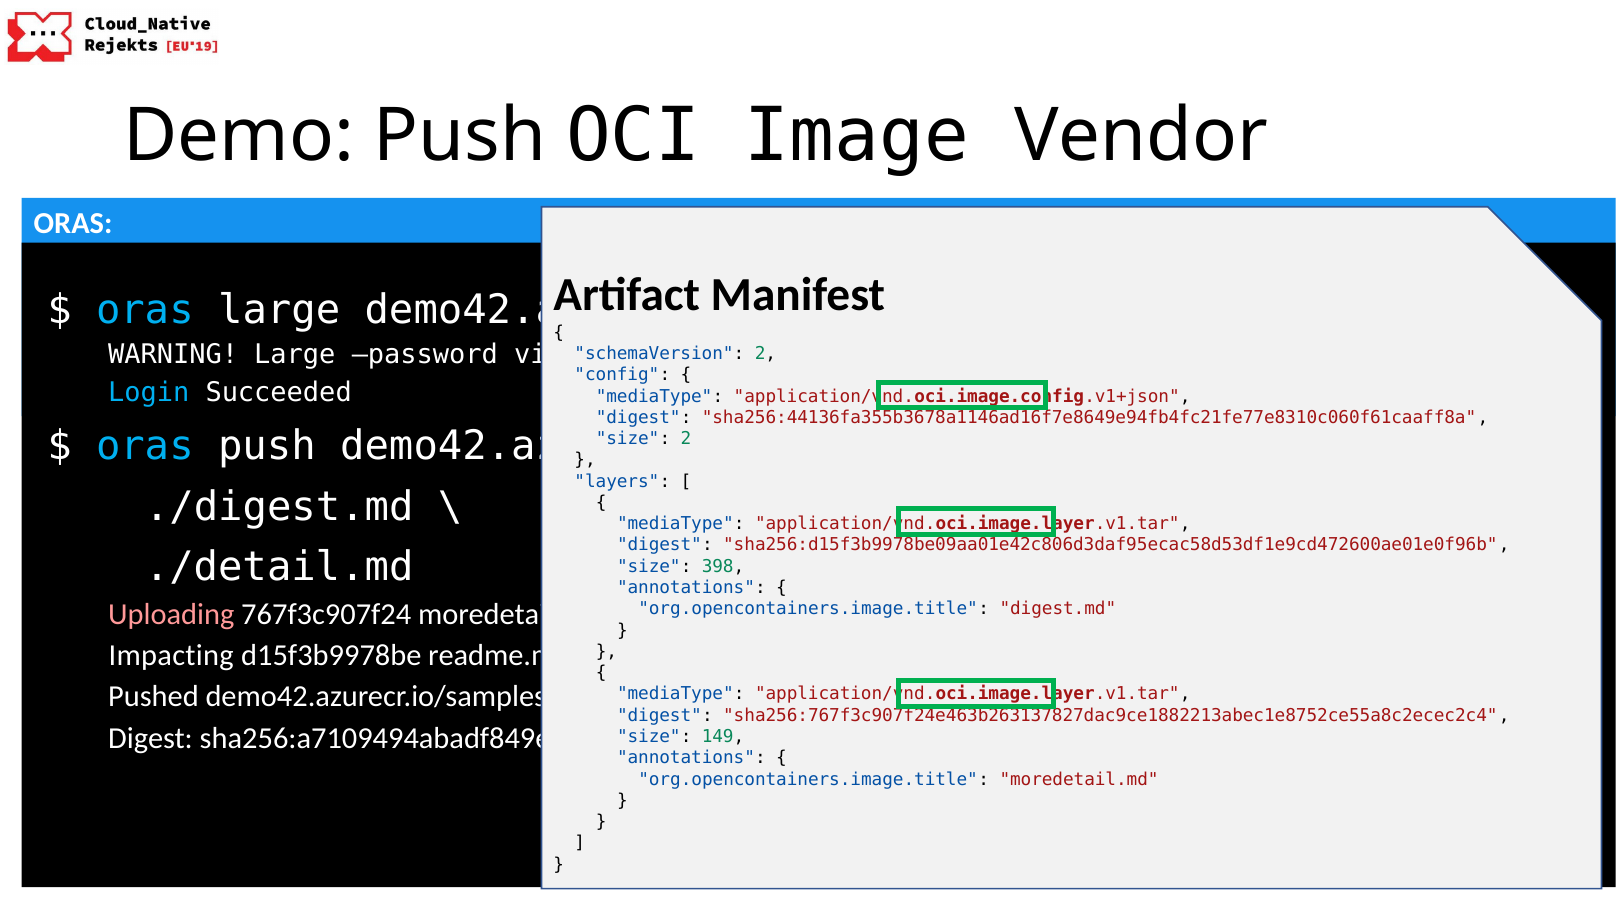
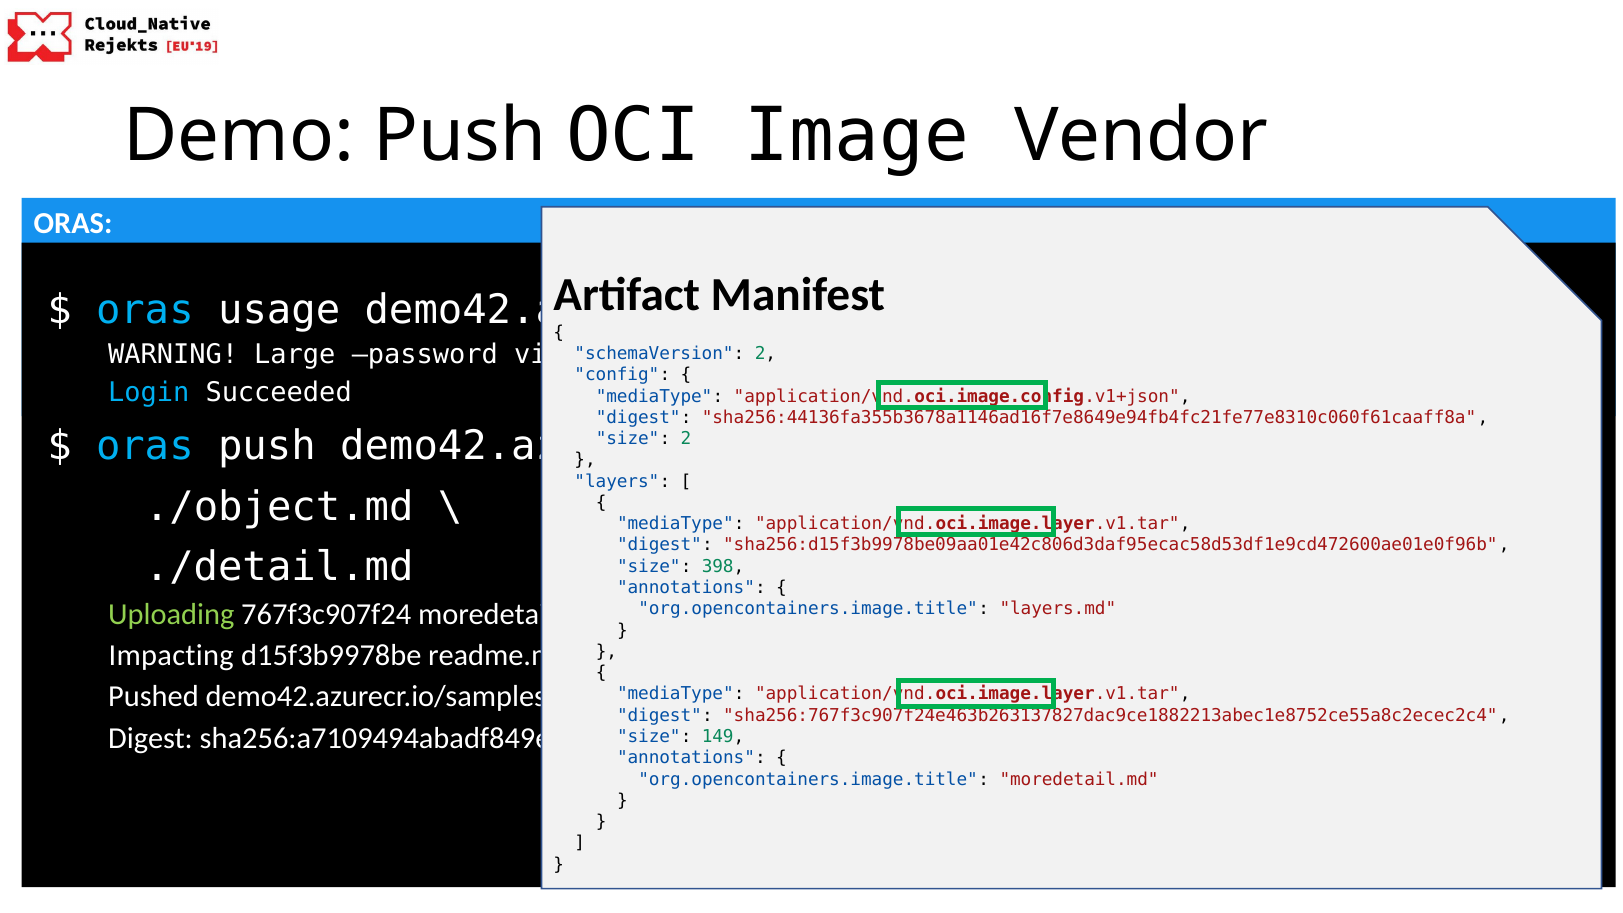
oras large: large -> usage (279, 310)
./digest.md: ./digest.md -> ./object.md (279, 507)
digest.md: digest.md -> layers.md (1058, 609)
Uploading colour: pink -> light green (171, 614)
